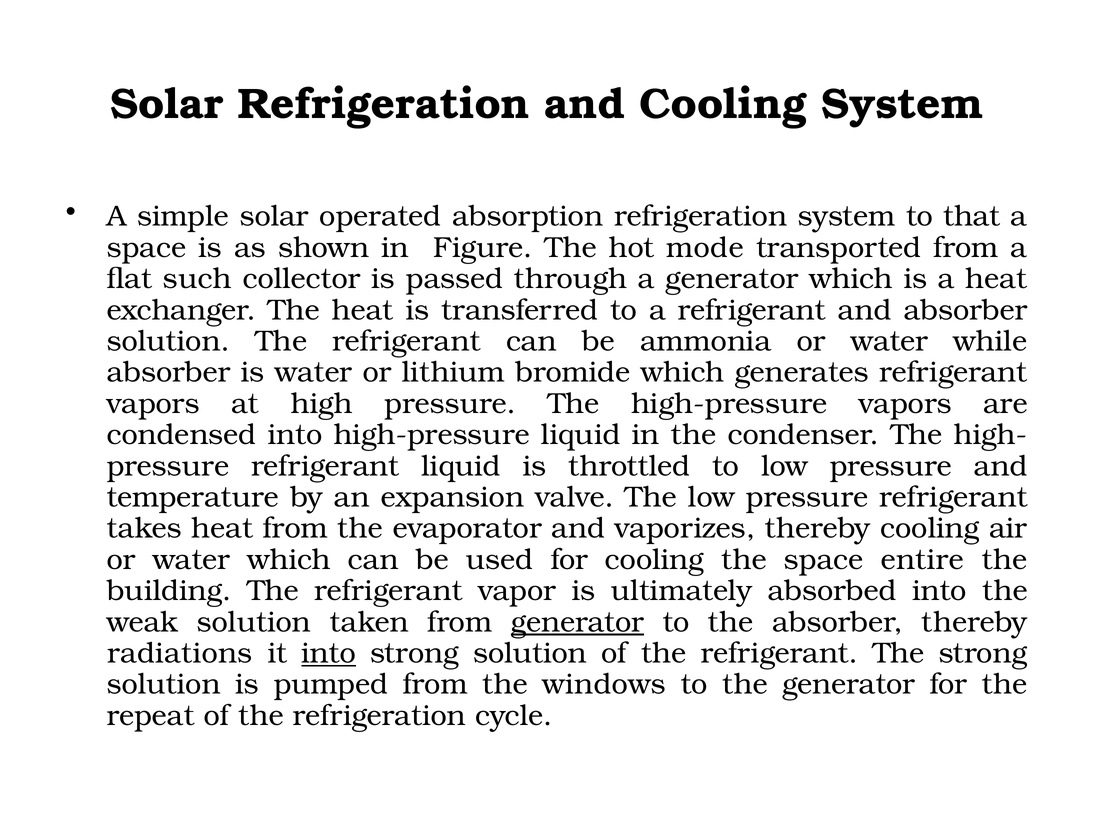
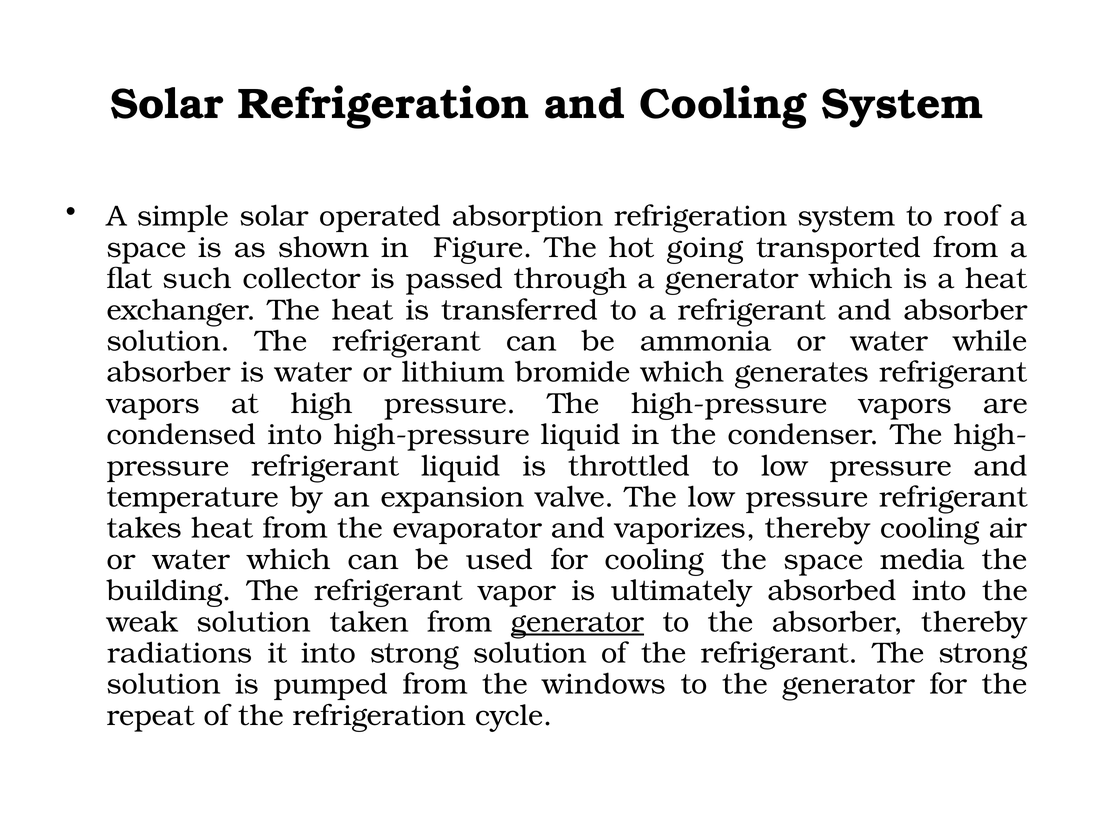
that: that -> roof (971, 216)
mode: mode -> going (705, 247)
entire: entire -> media (923, 559)
into underline: present -> none (329, 653)
